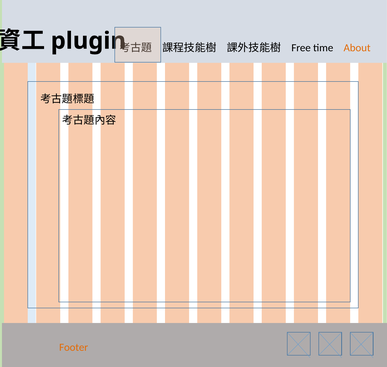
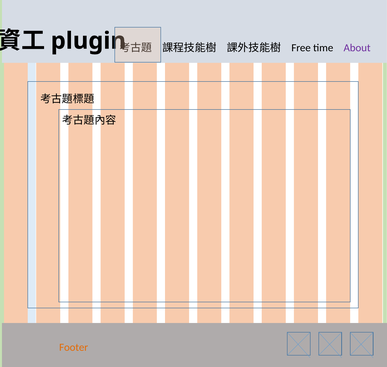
About colour: orange -> purple (357, 48)
